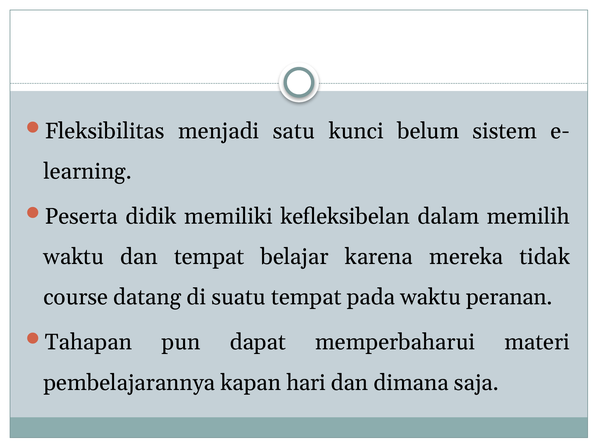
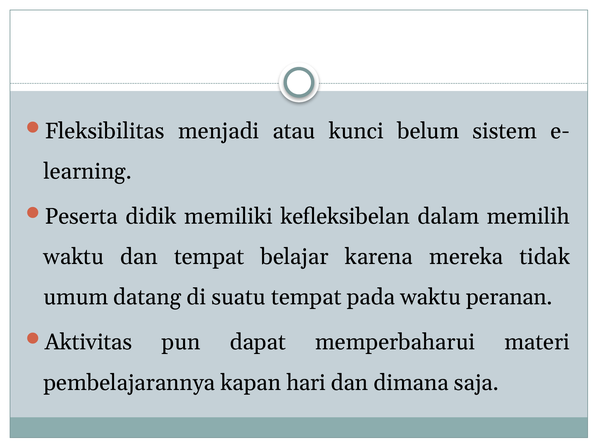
satu: satu -> atau (294, 131)
course: course -> umum (76, 298)
Tahapan: Tahapan -> Aktivitas (88, 343)
